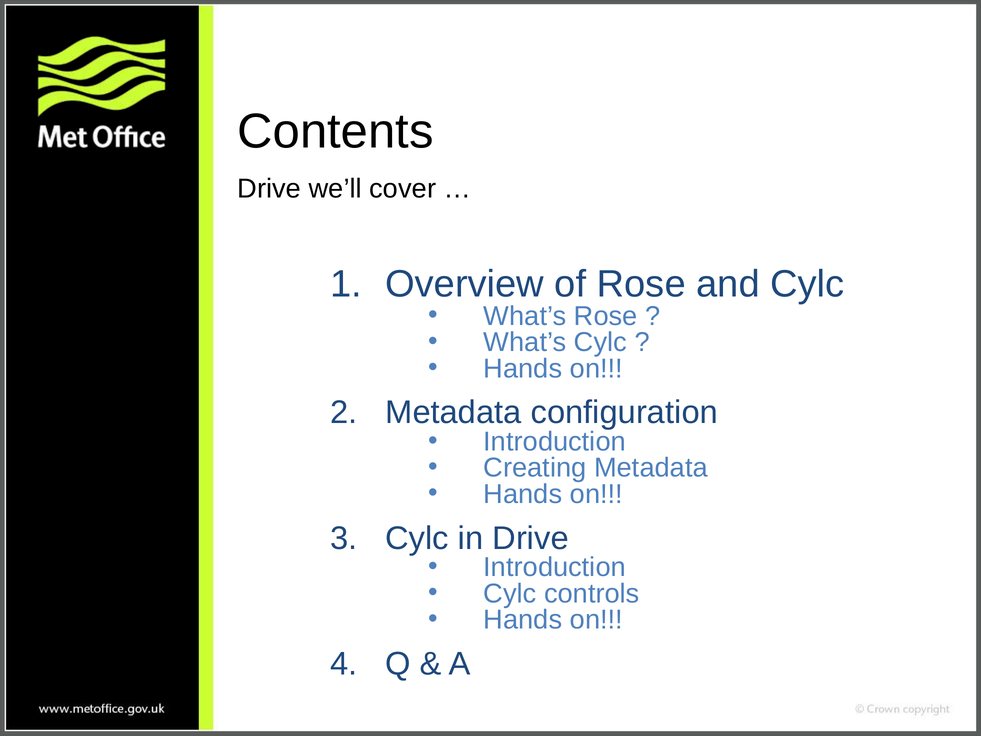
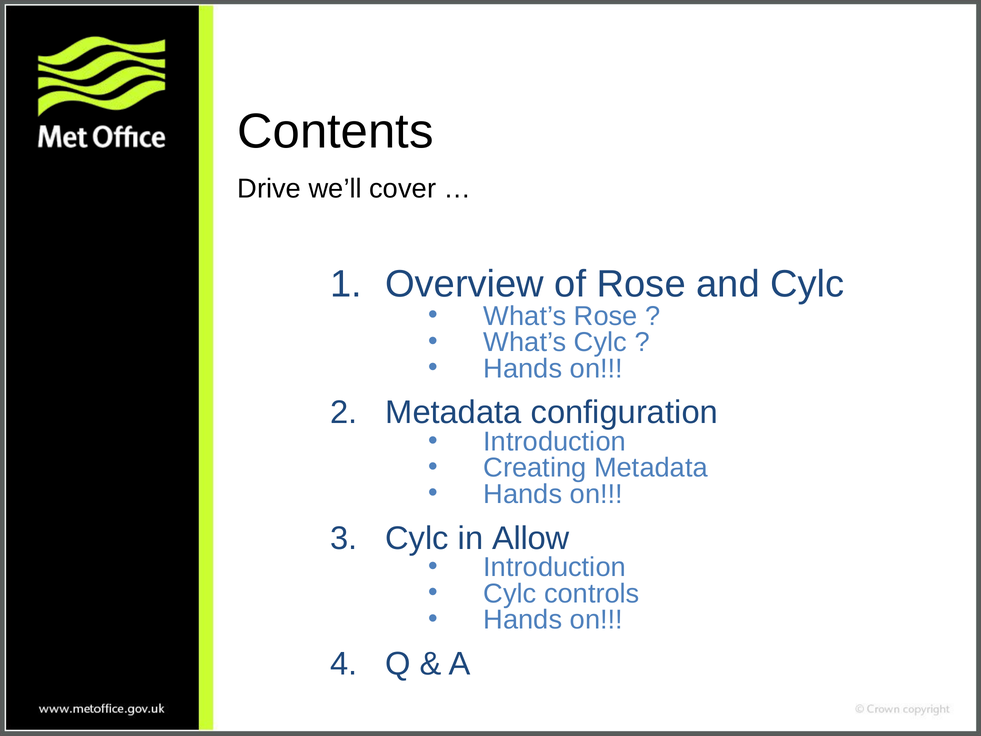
in Drive: Drive -> Allow (531, 538)
